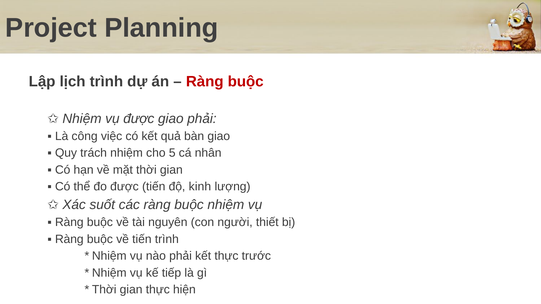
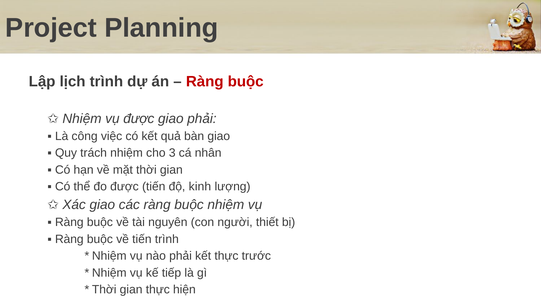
5: 5 -> 3 (172, 153)
Xác suốt: suốt -> giao (102, 205)
